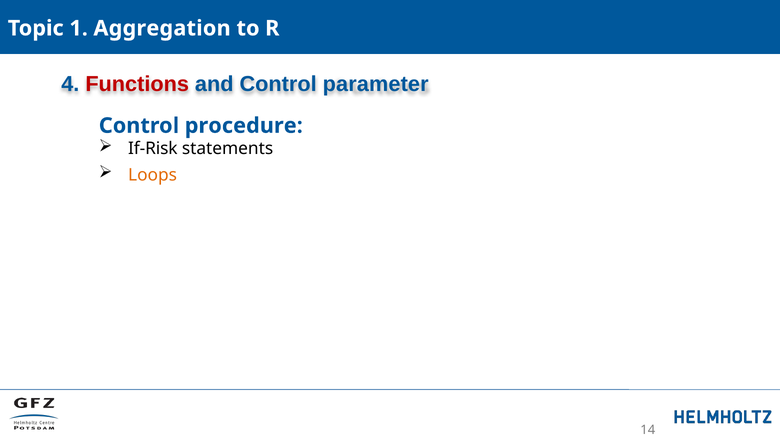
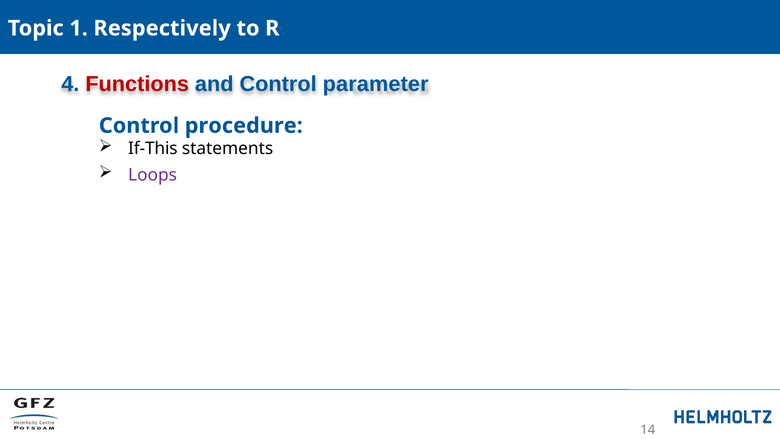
Aggregation: Aggregation -> Respectively (162, 28)
If-Risk: If-Risk -> If-This (153, 149)
Loops colour: orange -> purple (153, 175)
